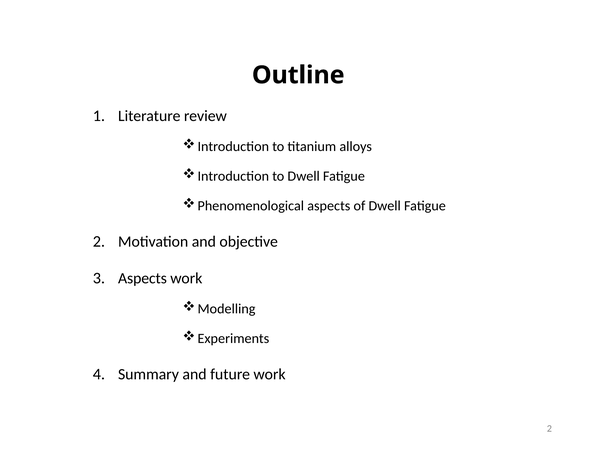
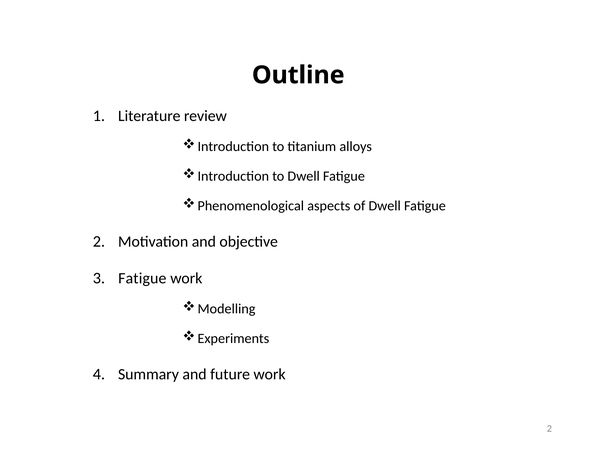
Aspects: Aspects -> Fatigue (142, 278)
